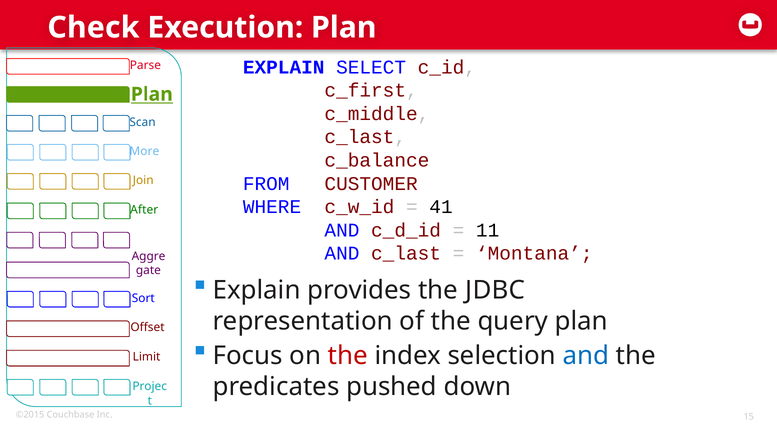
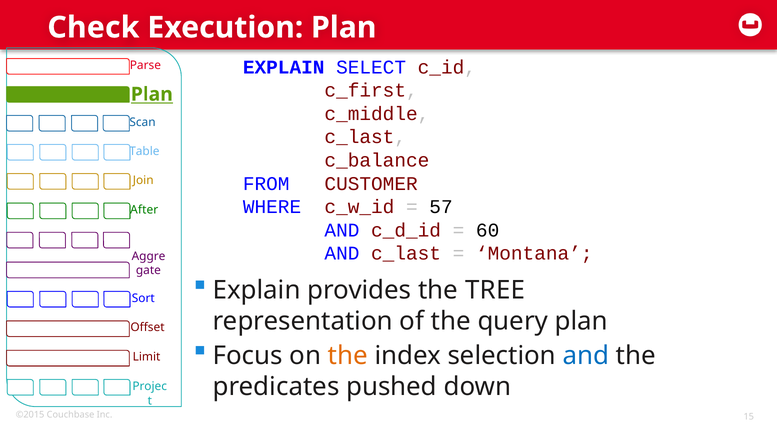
More: More -> Table (144, 151)
41: 41 -> 57 (441, 207)
11: 11 -> 60 (488, 230)
JDBC: JDBC -> TREE (495, 290)
the colour: red -> orange (348, 356)
